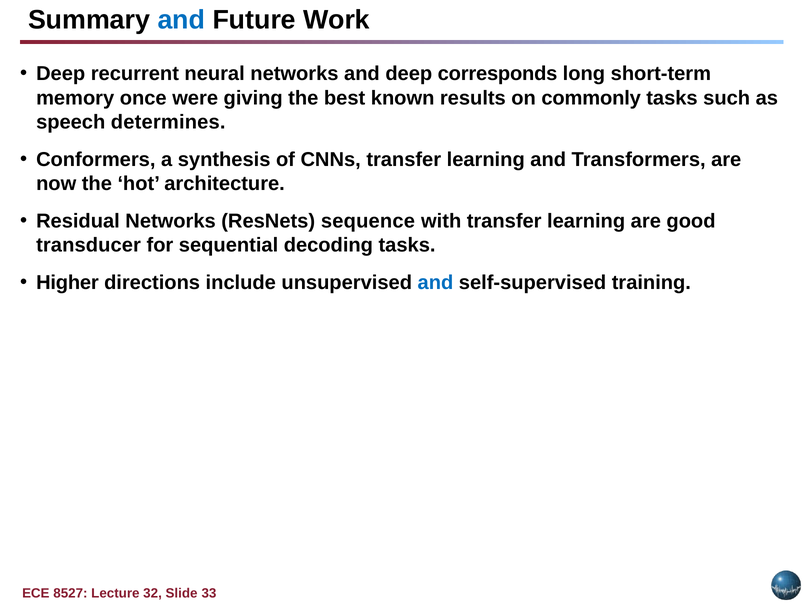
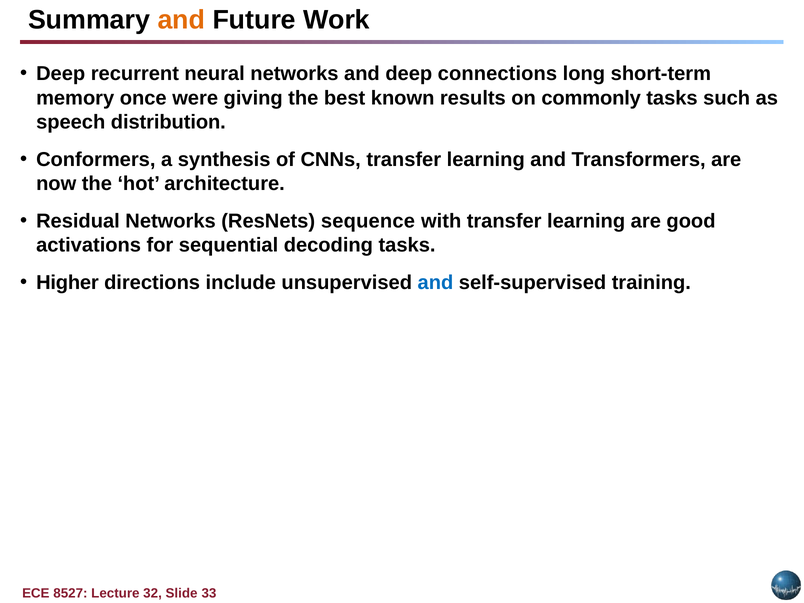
and colour: blue -> orange (181, 20)
corresponds: corresponds -> connections (497, 74)
determines: determines -> distribution (168, 122)
transducer: transducer -> activations (89, 245)
